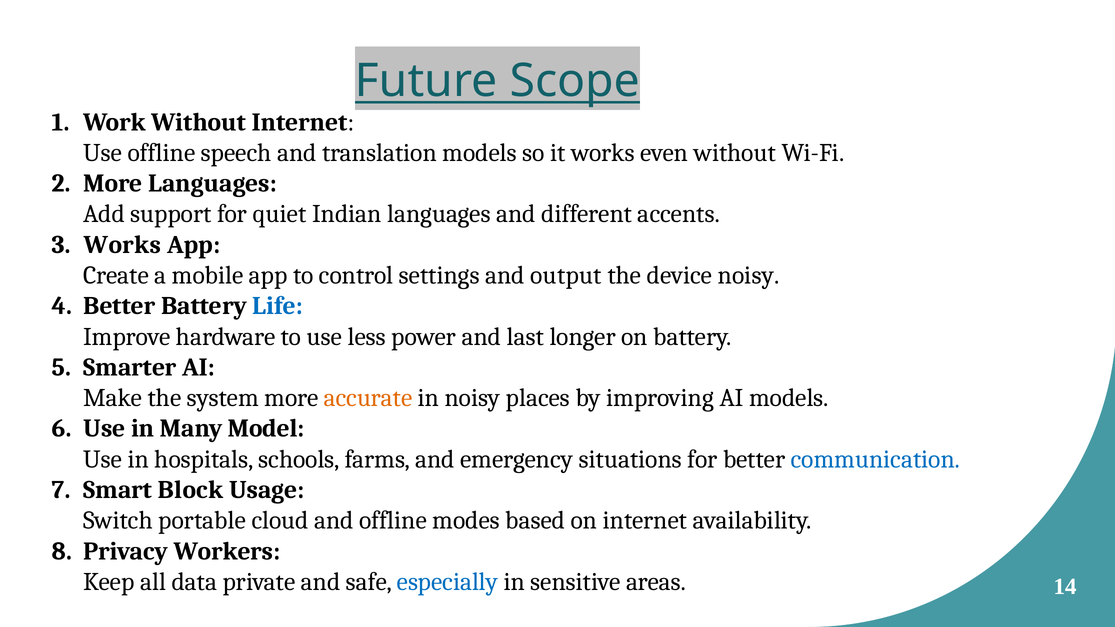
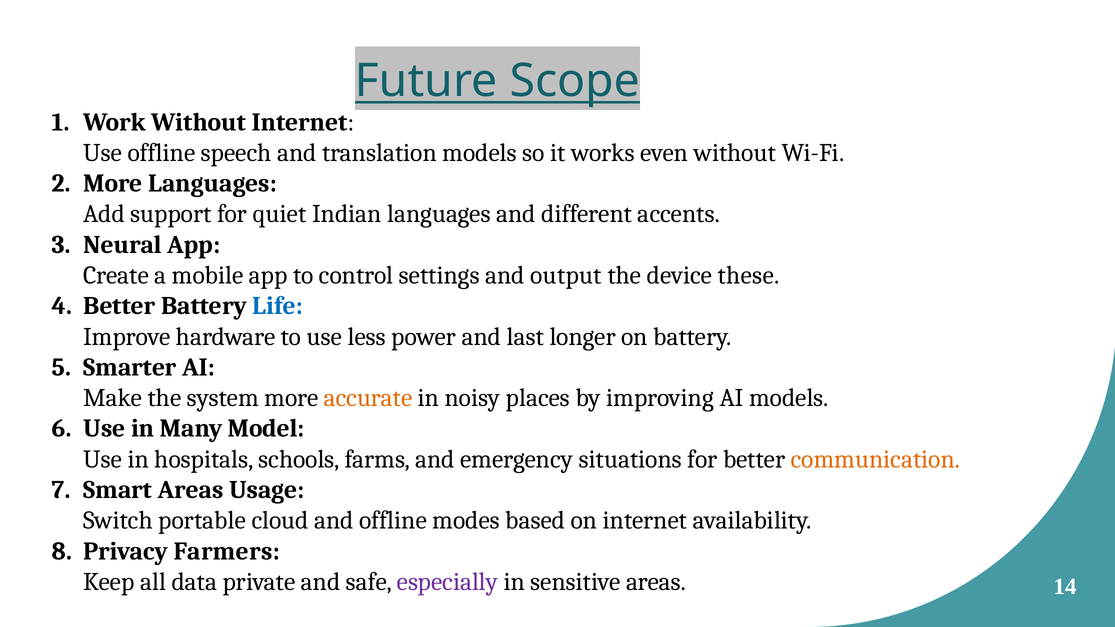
Works: Works -> Neural (123, 245)
device noisy: noisy -> these (749, 275)
communication colour: blue -> orange (875, 459)
Smart Block: Block -> Areas (191, 490)
Workers: Workers -> Farmers (227, 551)
especially colour: blue -> purple (447, 582)
